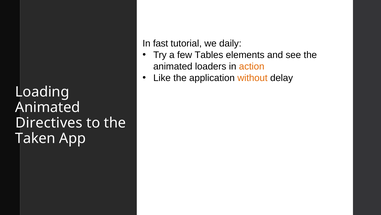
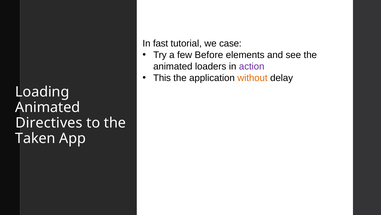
daily: daily -> case (230, 43)
Tables: Tables -> Before (209, 55)
action colour: orange -> purple (252, 66)
Like: Like -> This (162, 78)
